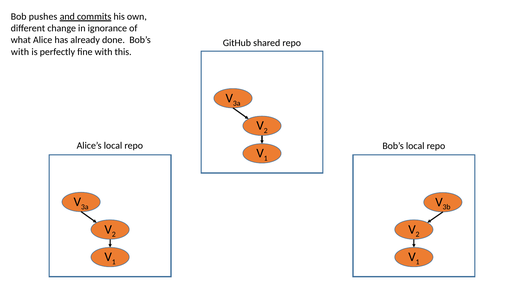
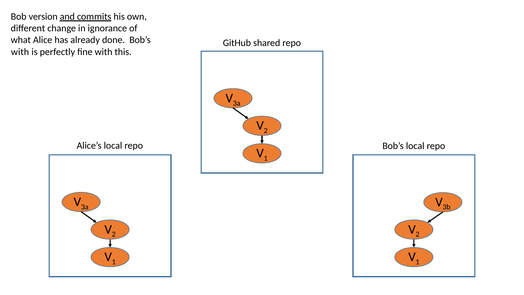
pushes: pushes -> version (43, 16)
